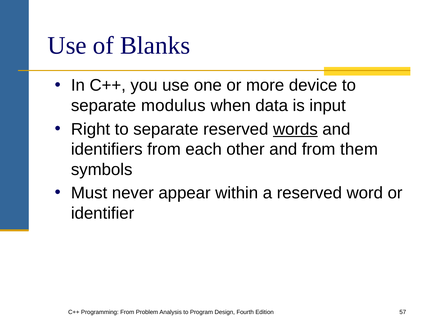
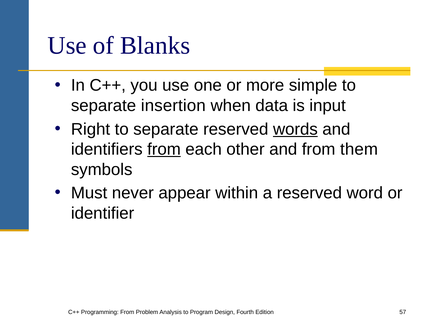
device: device -> simple (313, 85)
modulus: modulus -> insertion (173, 106)
from underline: none -> present (164, 149)
